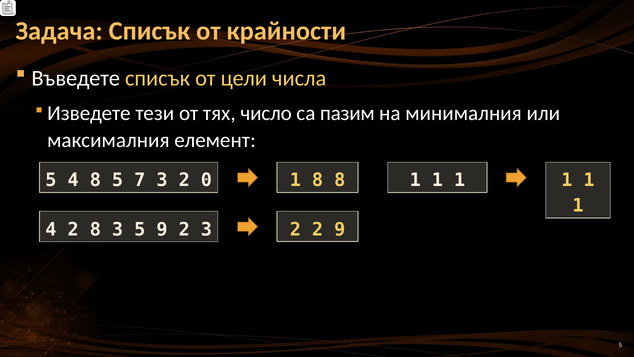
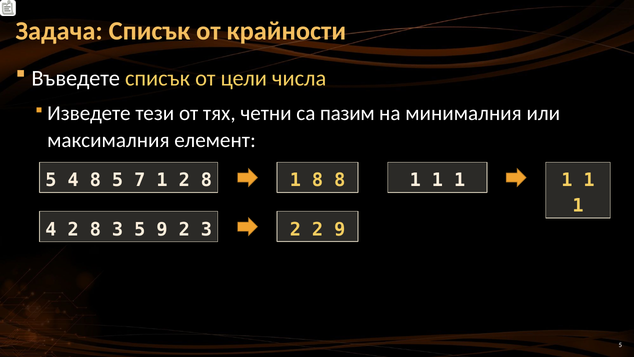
число: число -> четни (266, 113)
7 3: 3 -> 1 (162, 180)
0: 0 -> 8 (206, 180)
